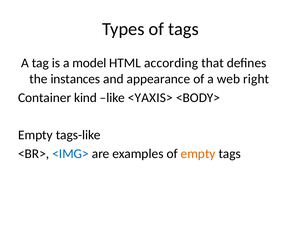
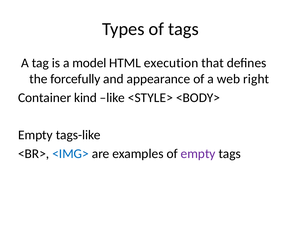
according: according -> execution (171, 63)
instances: instances -> forcefully (75, 79)
<YAXIS>: <YAXIS> -> <STYLE> (150, 98)
empty colour: orange -> purple (198, 154)
